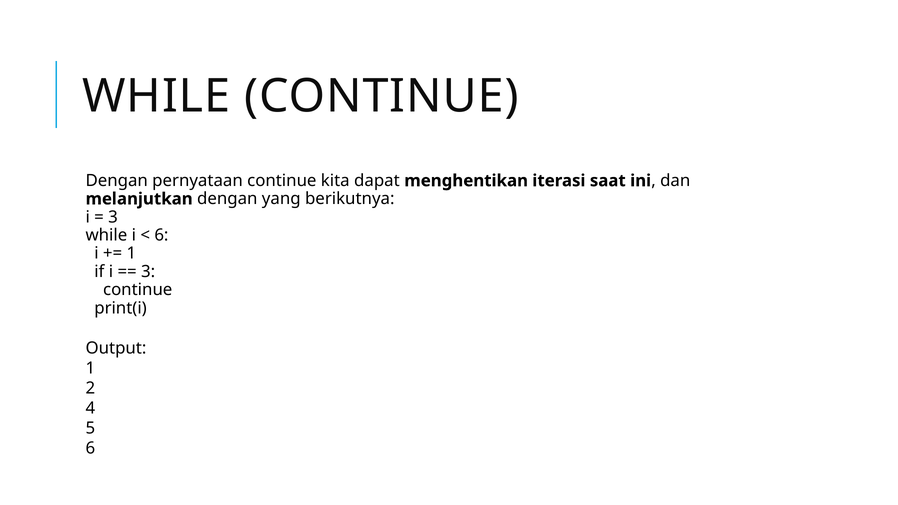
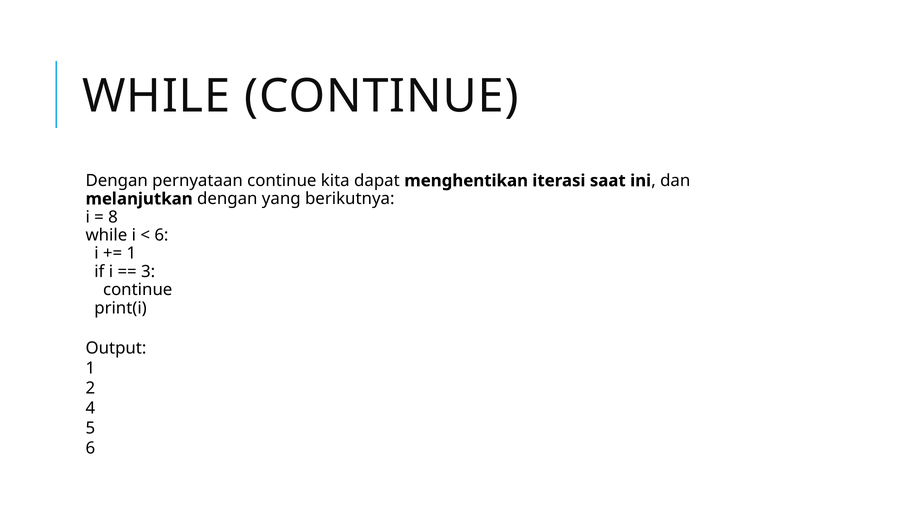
3: 3 -> 8 (113, 217)
